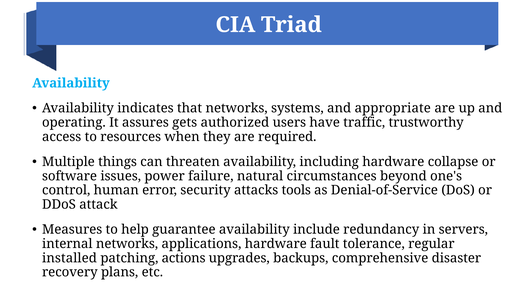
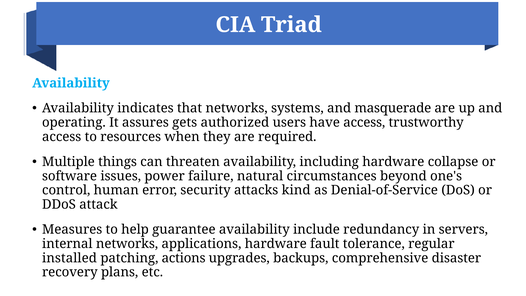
appropriate: appropriate -> masquerade (393, 108)
have traffic: traffic -> access (364, 122)
tools: tools -> kind (296, 190)
